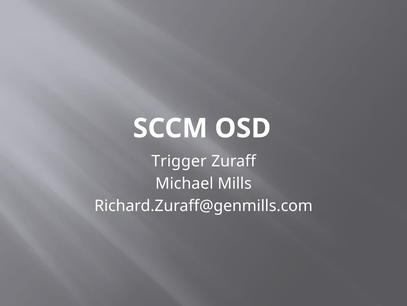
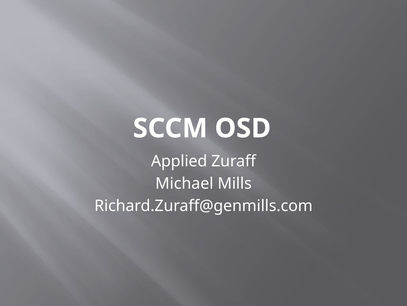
Trigger: Trigger -> Applied (179, 161)
